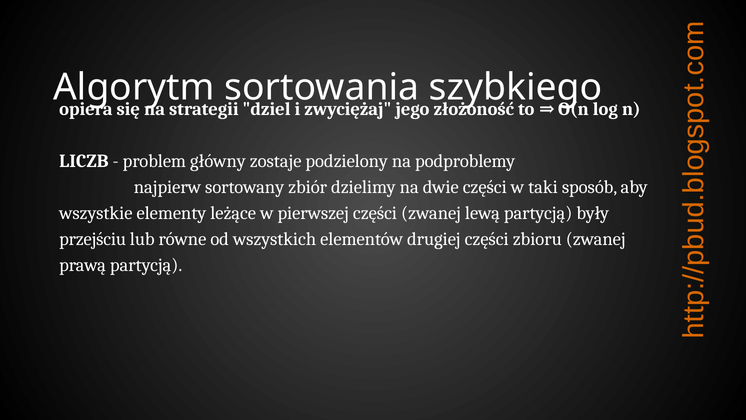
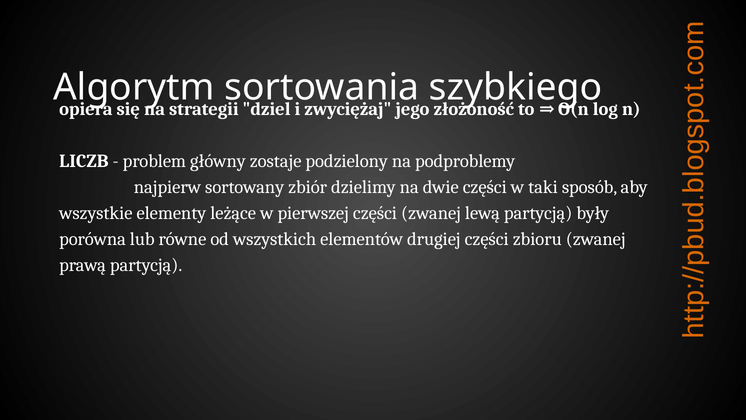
przejściu: przejściu -> porówna (93, 239)
